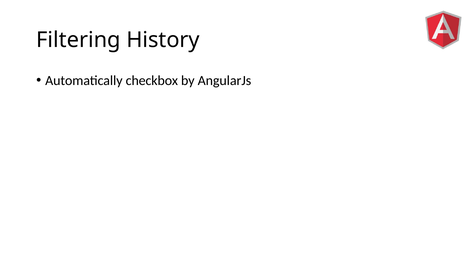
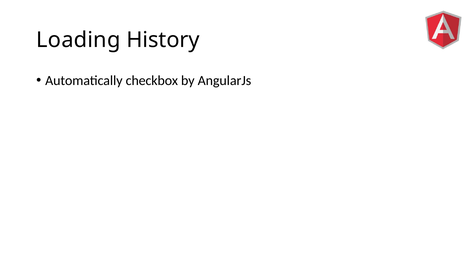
Filtering: Filtering -> Loading (78, 40)
